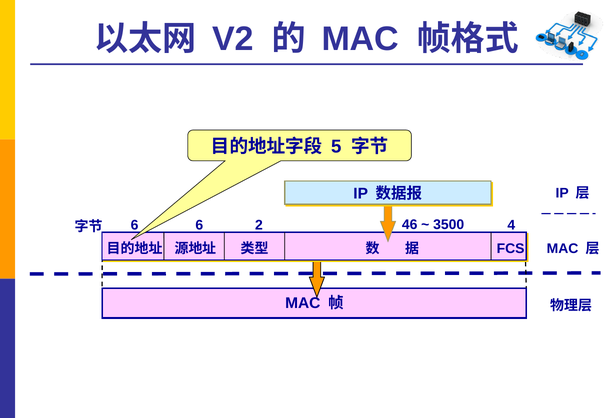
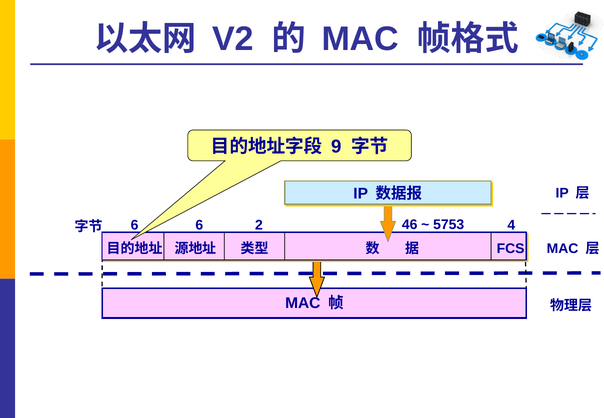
5: 5 -> 9 (336, 147)
3500: 3500 -> 5753 (449, 225)
